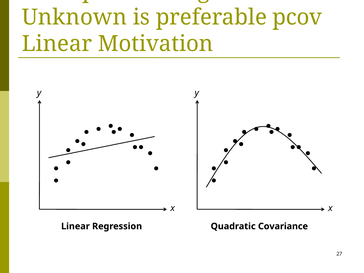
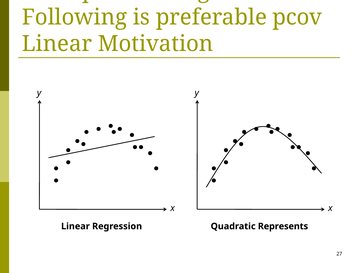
Unknown: Unknown -> Following (74, 17)
Covariance: Covariance -> Represents (283, 226)
